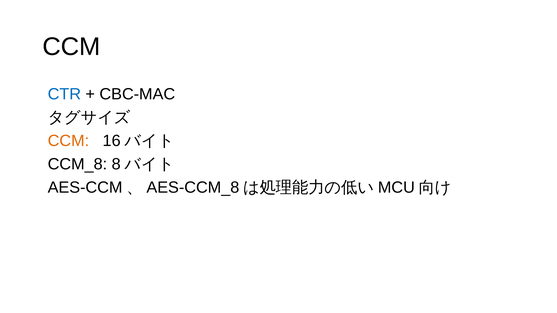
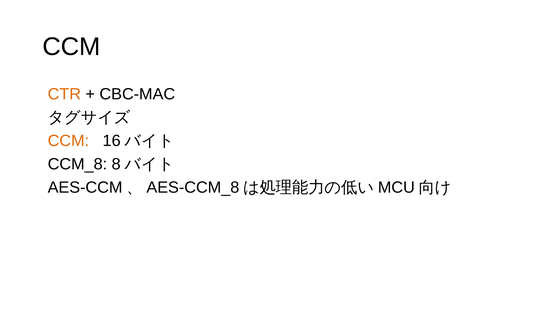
CTR colour: blue -> orange (64, 94)
